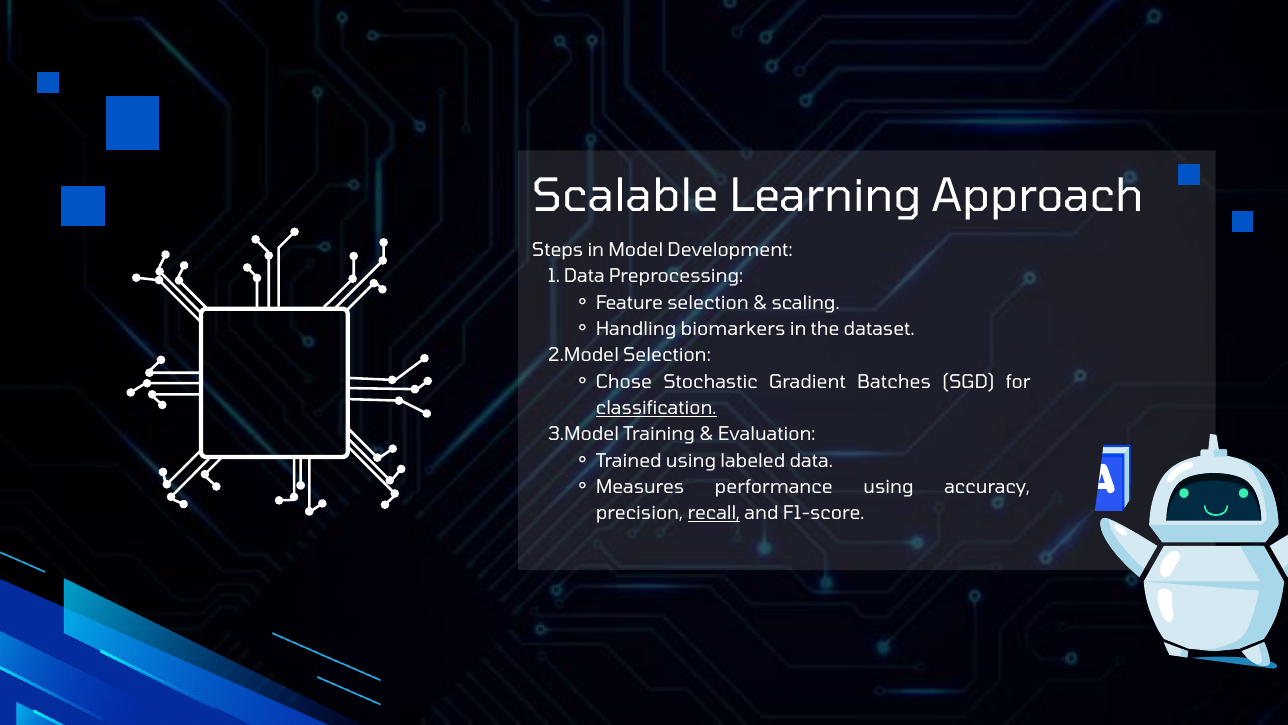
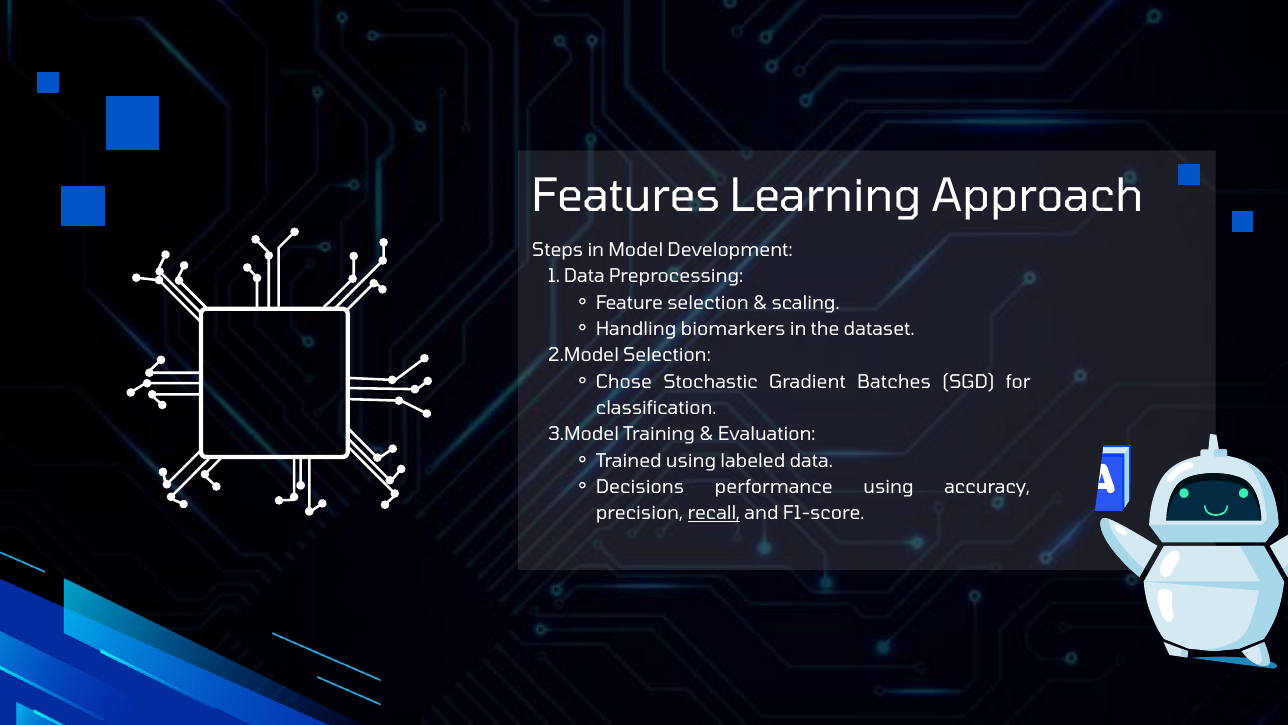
Scalable: Scalable -> Features (626, 196)
classification underline: present -> none (656, 408)
Measures: Measures -> Decisions (640, 487)
